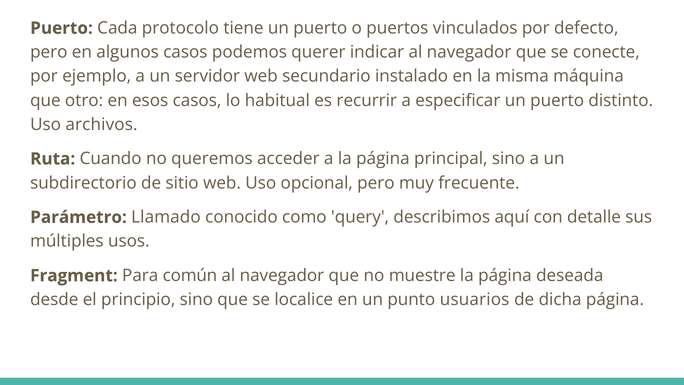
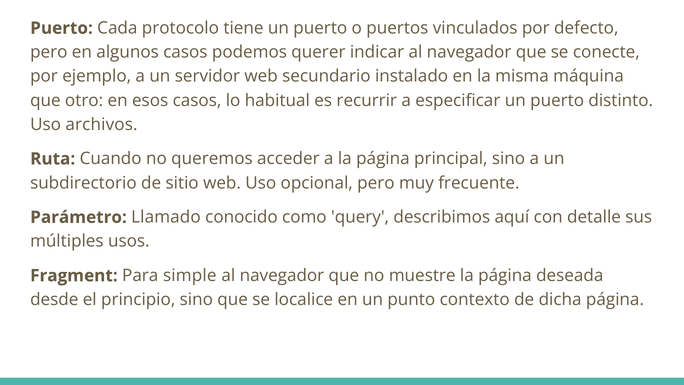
común: común -> simple (190, 275)
usuarios: usuarios -> contexto (475, 300)
